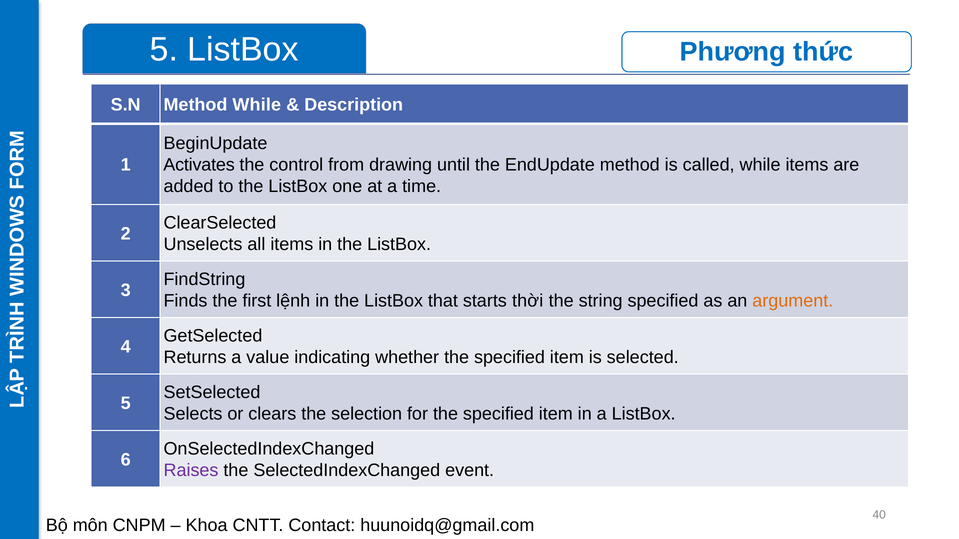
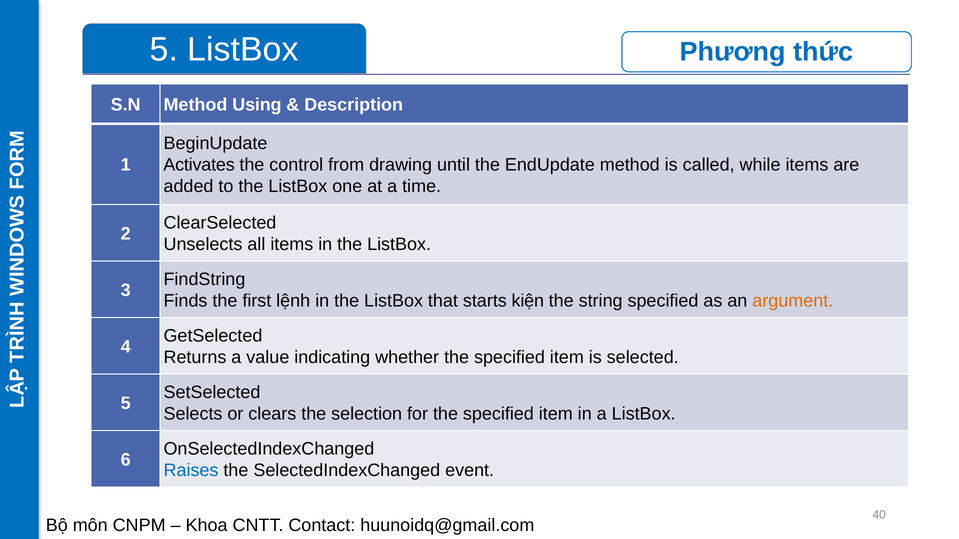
Method While: While -> Using (257, 105)
thời: thời -> kiện (528, 301)
Raises colour: purple -> blue (191, 471)
